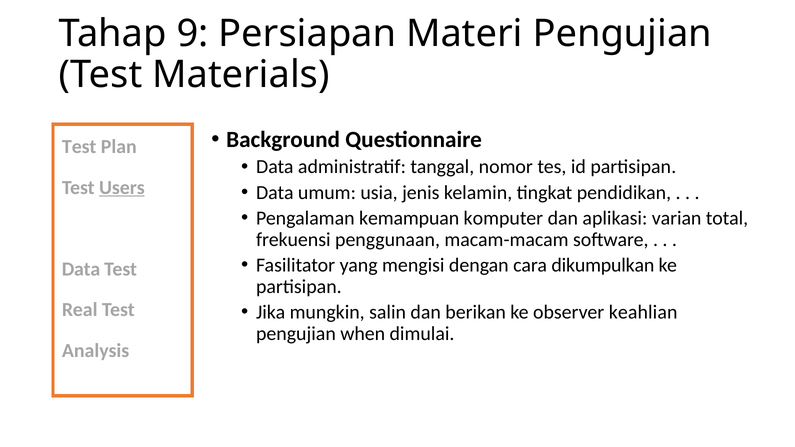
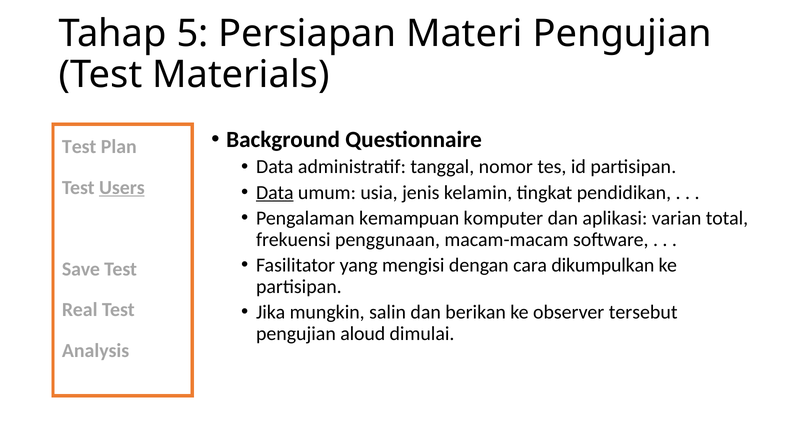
9: 9 -> 5 (192, 34)
Data underline: none -> present (275, 193)
Data: Data -> Save (81, 269)
keahlian: keahlian -> tersebut (643, 312)
when: when -> aloud (363, 334)
